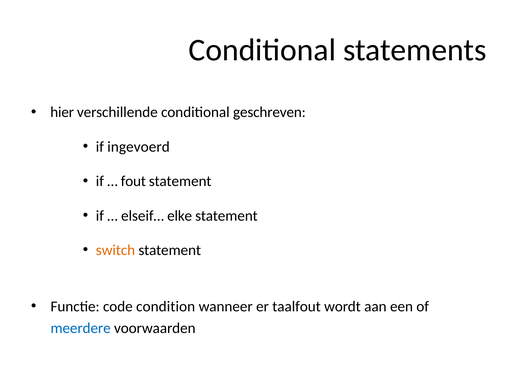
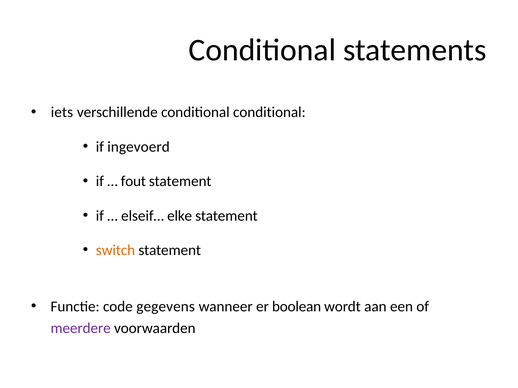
hier: hier -> iets (62, 112)
conditional geschreven: geschreven -> conditional (269, 112)
condition: condition -> gegevens (166, 307)
taalfout: taalfout -> boolean (297, 307)
meerdere colour: blue -> purple (81, 329)
